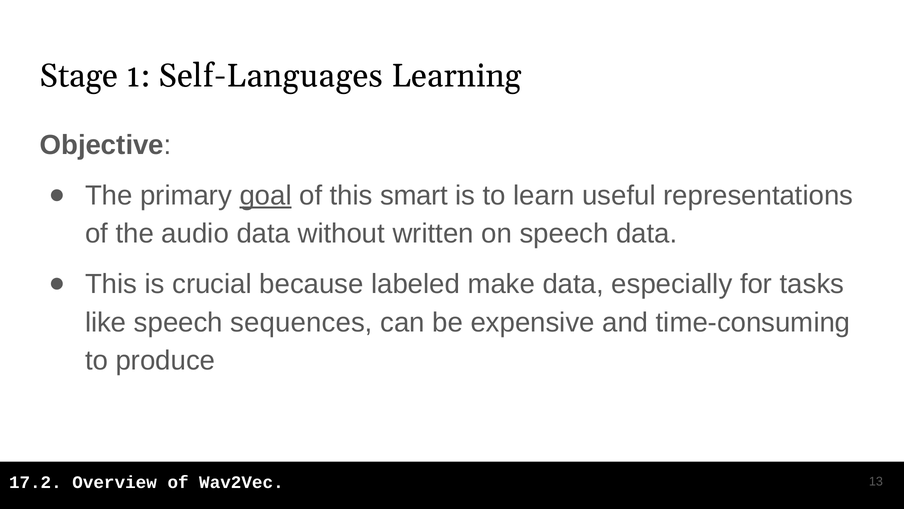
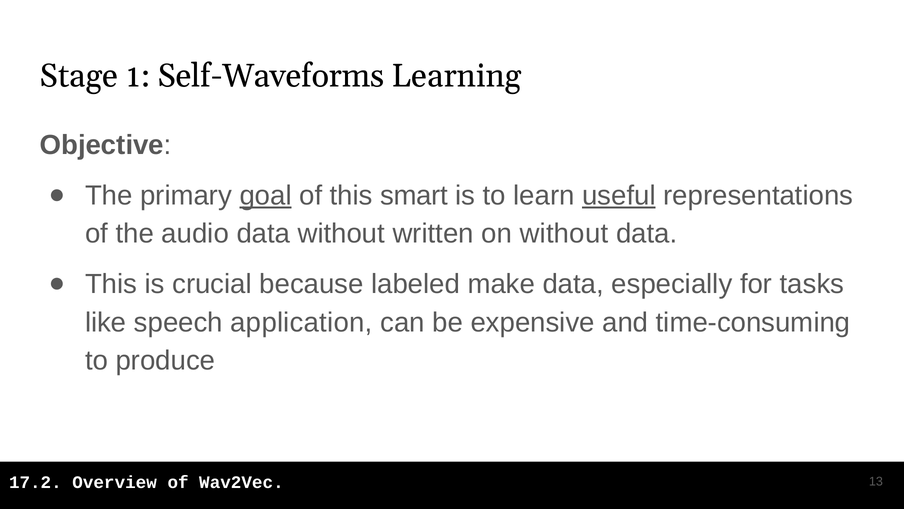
Self-Languages: Self-Languages -> Self-Waveforms (271, 76)
useful underline: none -> present (619, 195)
on speech: speech -> without (564, 233)
sequences: sequences -> application (301, 322)
